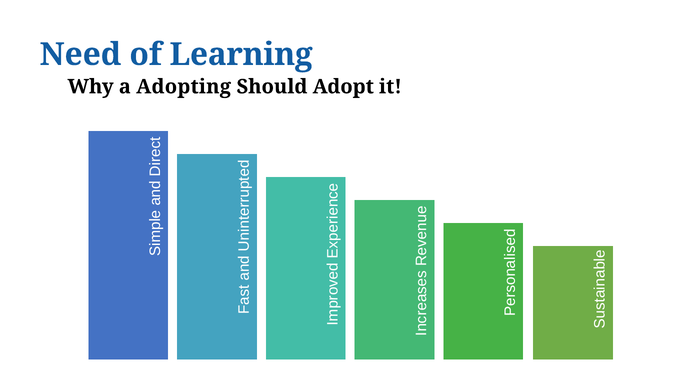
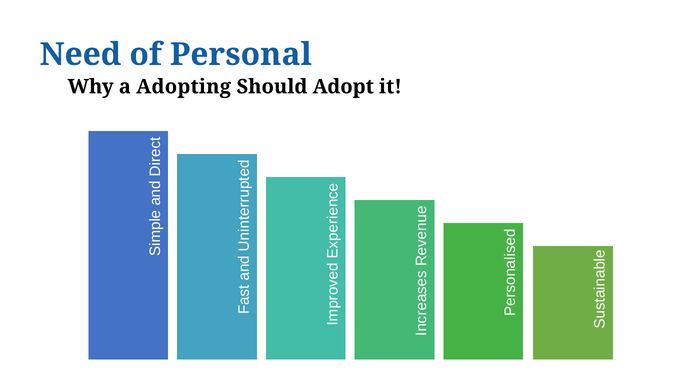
Learning: Learning -> Personal (241, 55)
